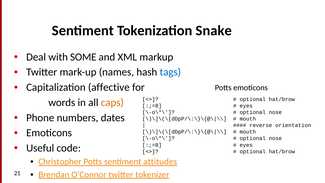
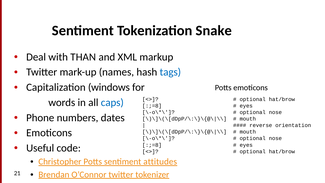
SOME: SOME -> THAN (83, 57)
affective: affective -> windows (109, 87)
caps colour: orange -> blue (112, 102)
